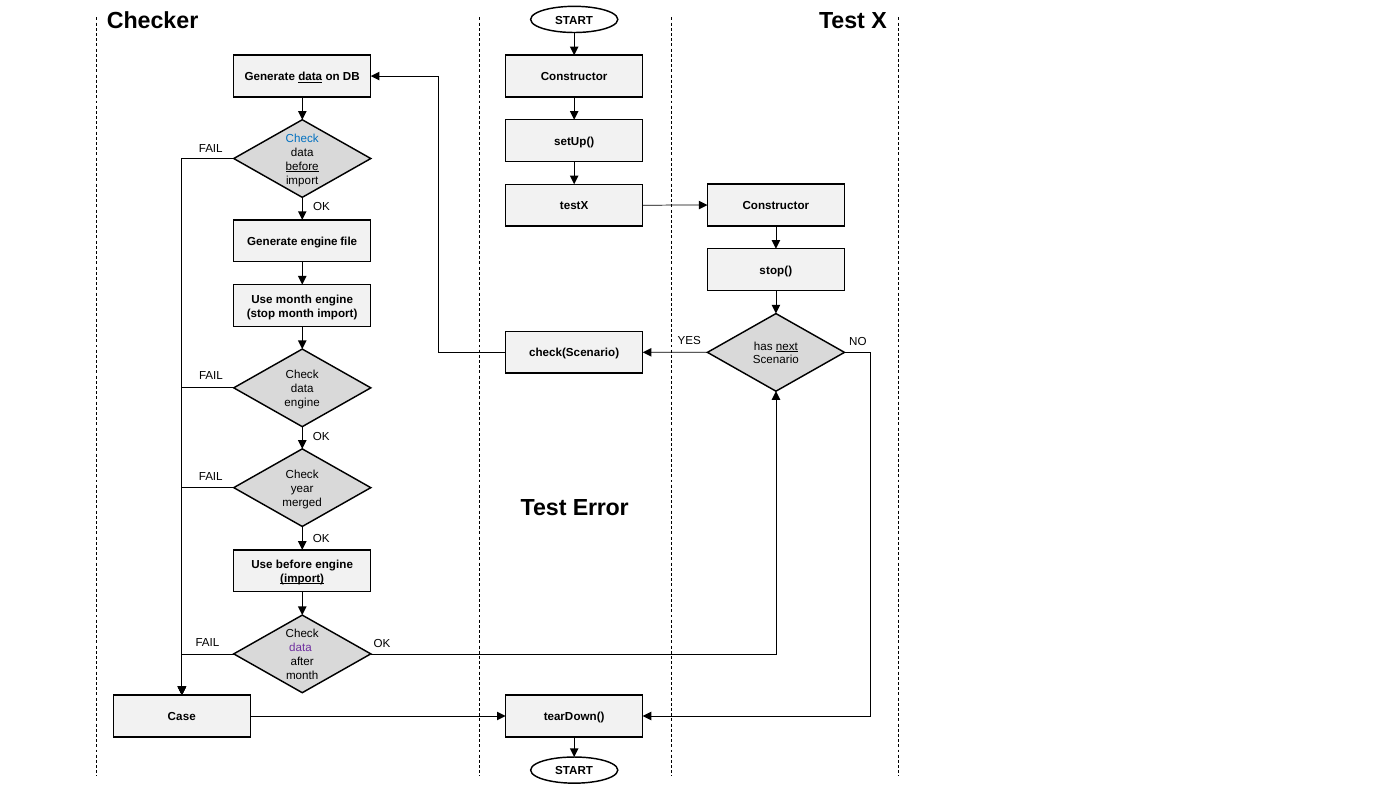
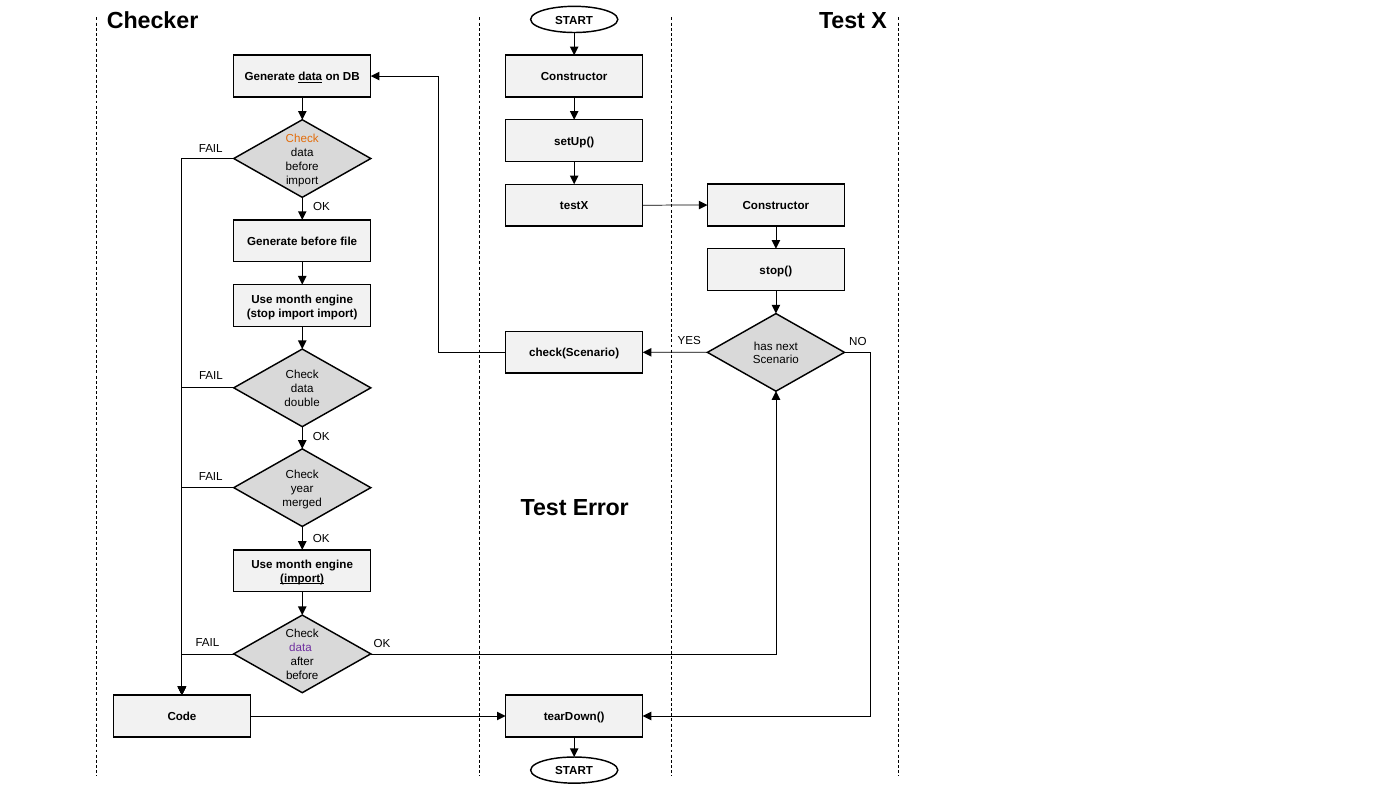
Check colour: blue -> orange (302, 138)
before underline: present -> none (302, 166)
Generate engine: engine -> before (319, 242)
stop month: month -> import (296, 313)
next underline: present -> none (787, 346)
engine: engine -> double (302, 402)
before: before -> month (294, 564)
month: month -> before (302, 675)
Case: Case -> Code (182, 717)
